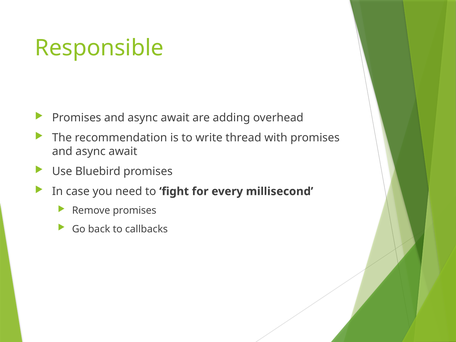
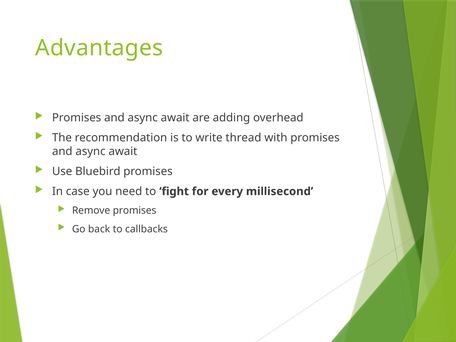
Responsible: Responsible -> Advantages (99, 48)
